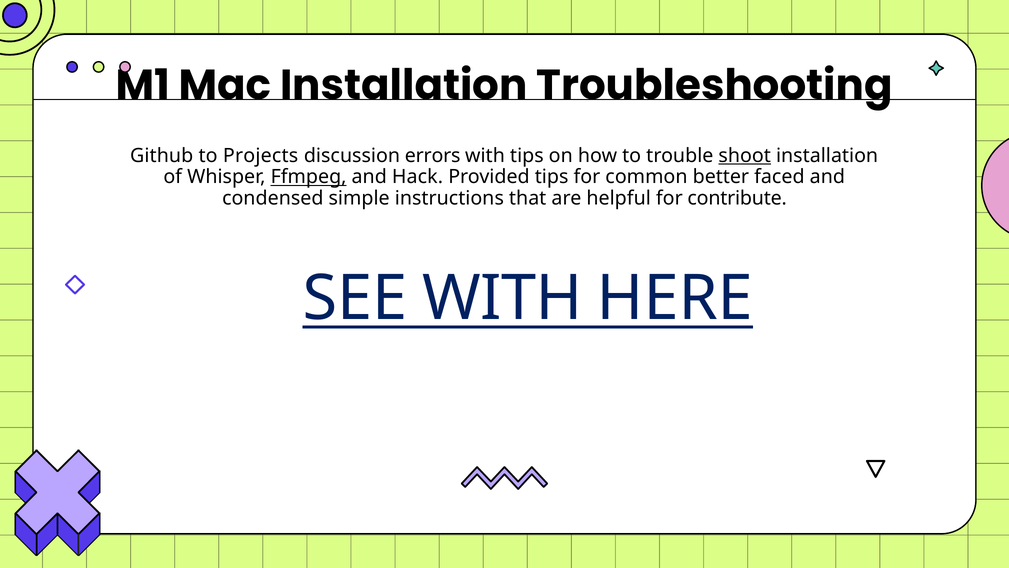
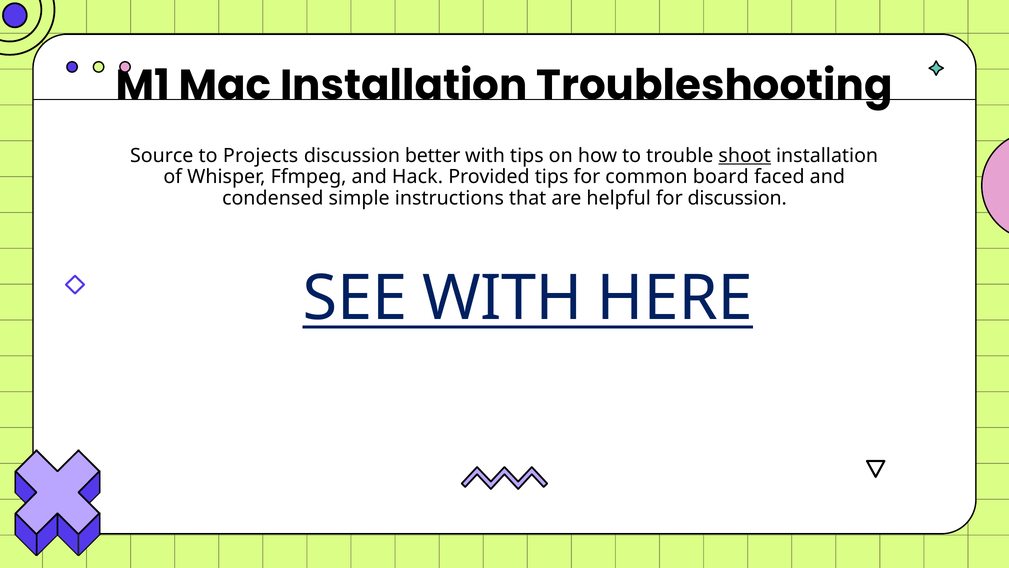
Github: Github -> Source (162, 156)
errors: errors -> better (433, 156)
Ffmpeg underline: present -> none (309, 177)
better: better -> board (721, 177)
for contribute: contribute -> discussion (737, 198)
